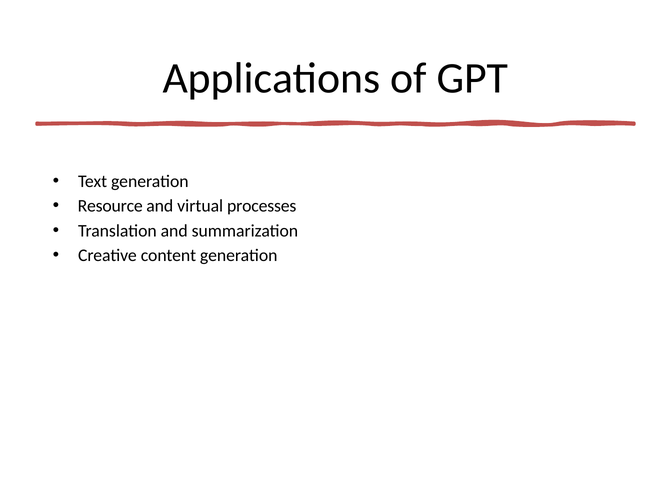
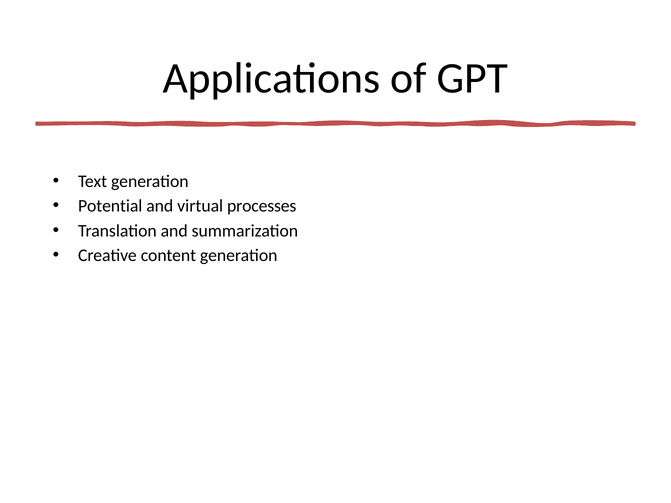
Resource: Resource -> Potential (110, 206)
